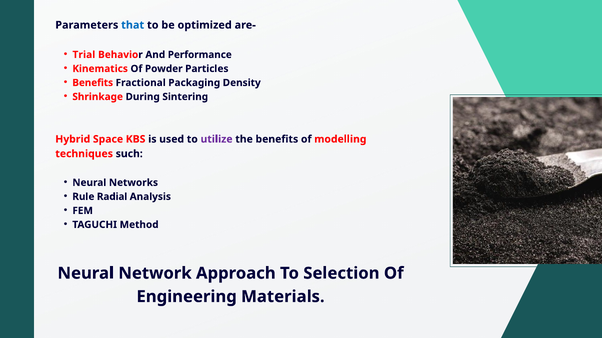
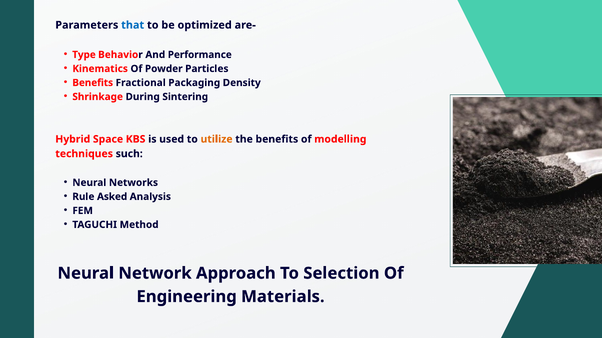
Trial: Trial -> Type (84, 55)
utilize colour: purple -> orange (217, 139)
Radial: Radial -> Asked (112, 197)
